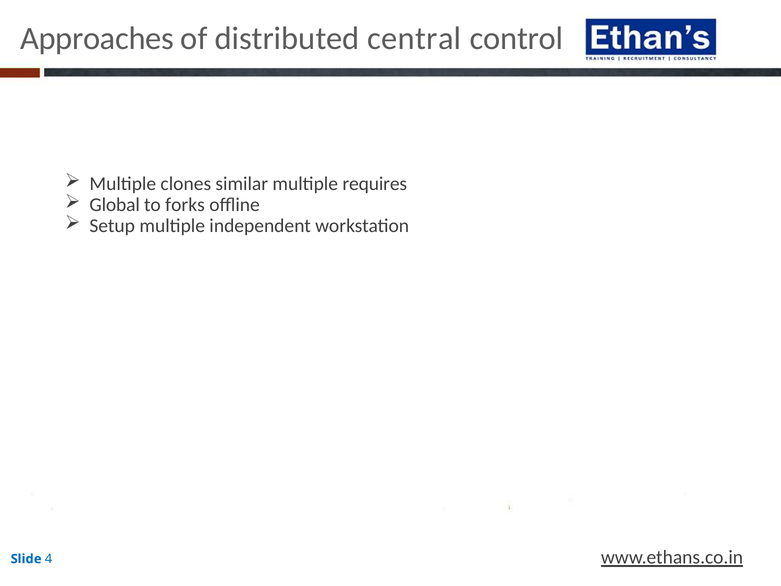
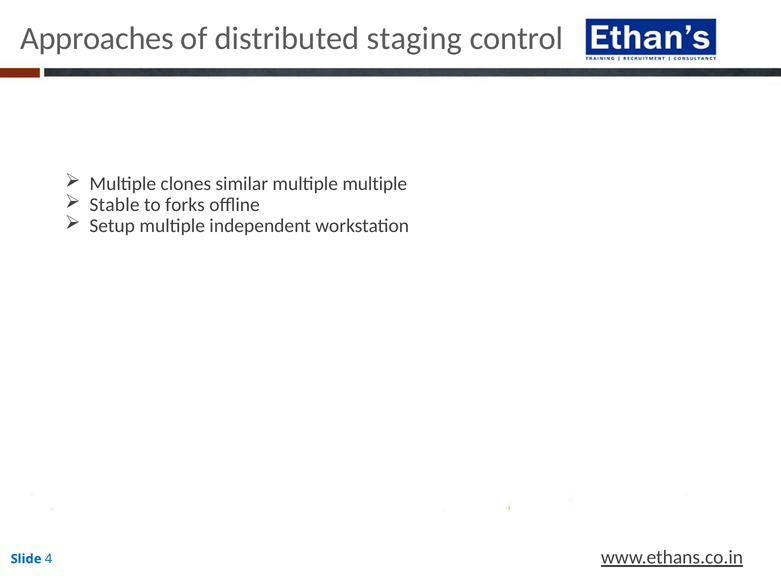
central: central -> staging (414, 39)
multiple requires: requires -> multiple (375, 184)
Global: Global -> Stable (115, 205)
